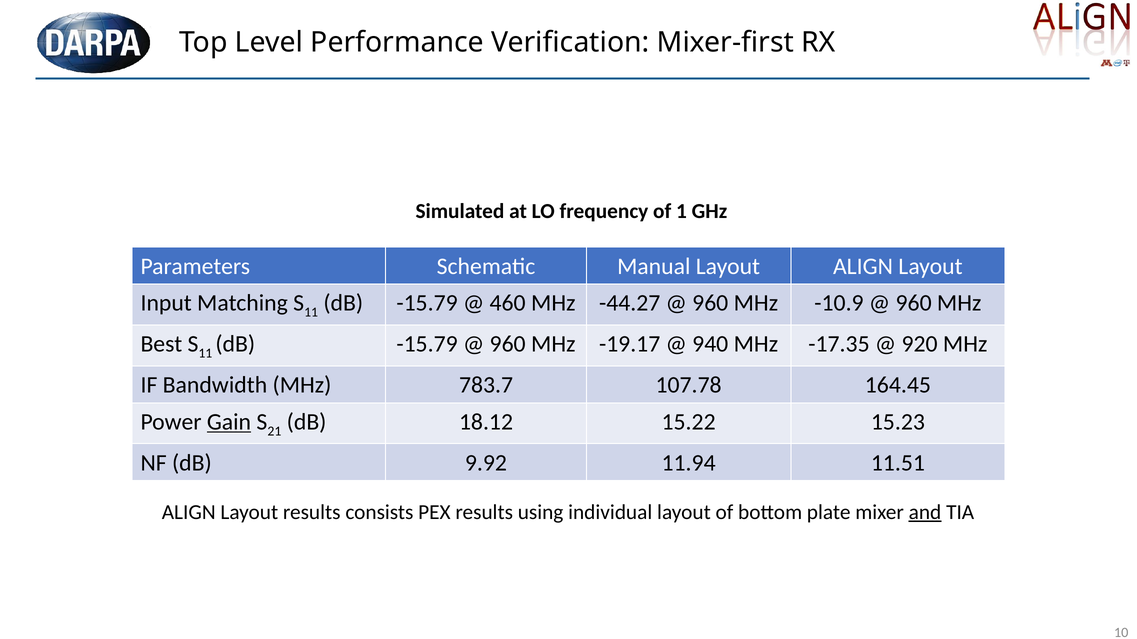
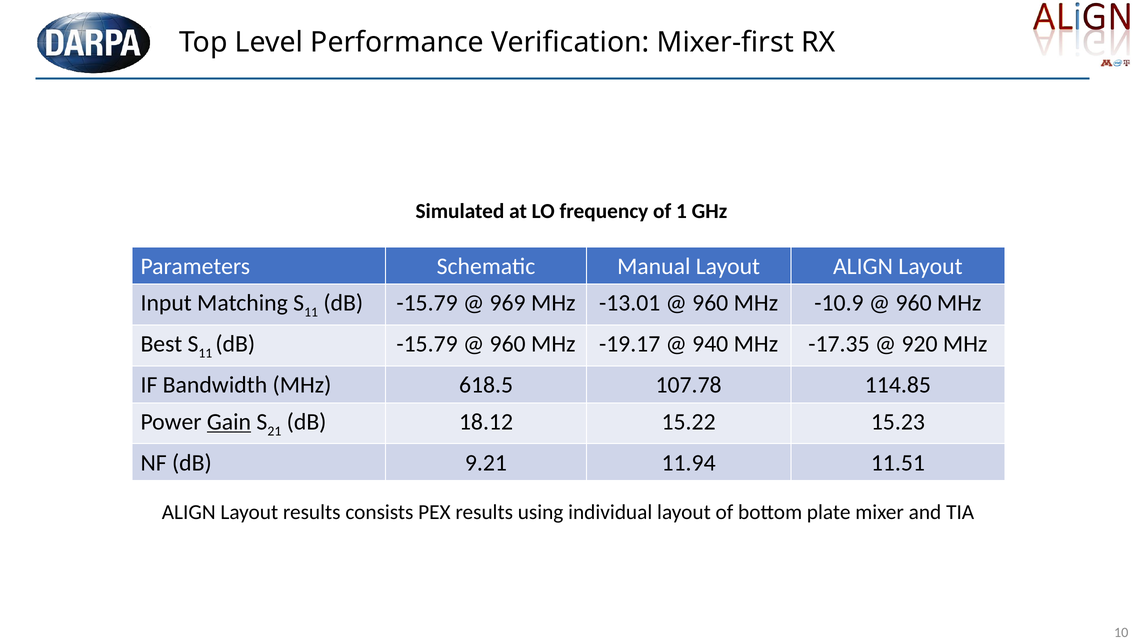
460: 460 -> 969 (508, 303)
-44.27: -44.27 -> -13.01 (630, 303)
783.7: 783.7 -> 618.5 (486, 385)
164.45: 164.45 -> 114.85 (898, 385)
9.92: 9.92 -> 9.21 (486, 463)
and underline: present -> none (925, 513)
